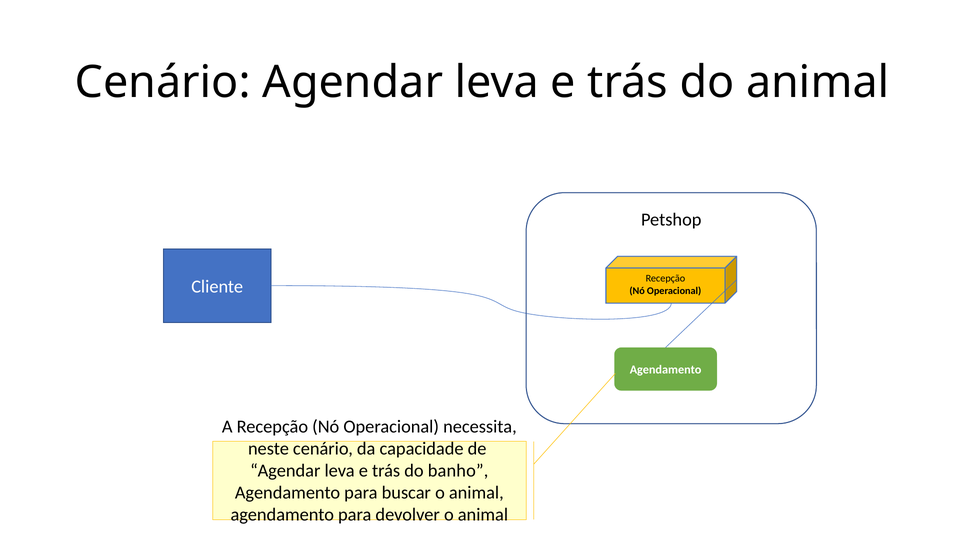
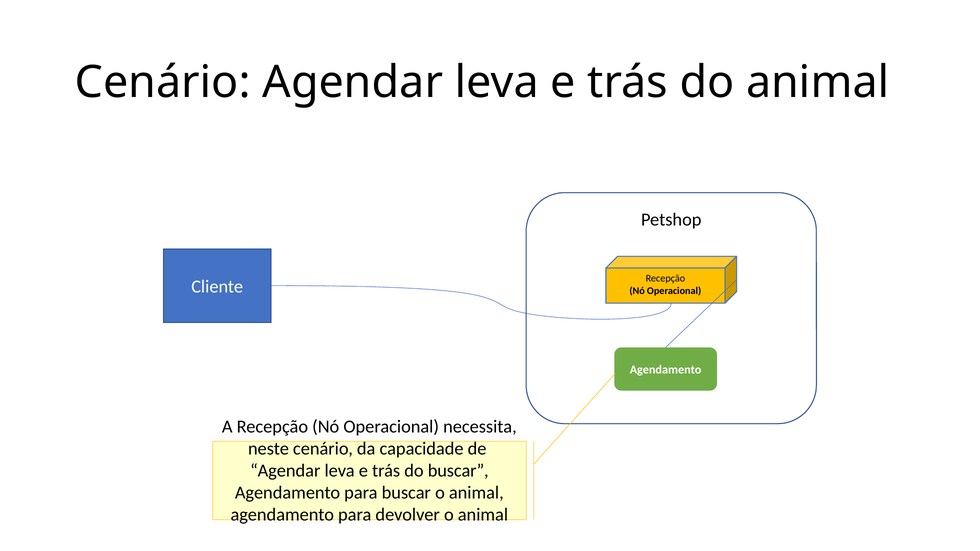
do banho: banho -> buscar (458, 471)
